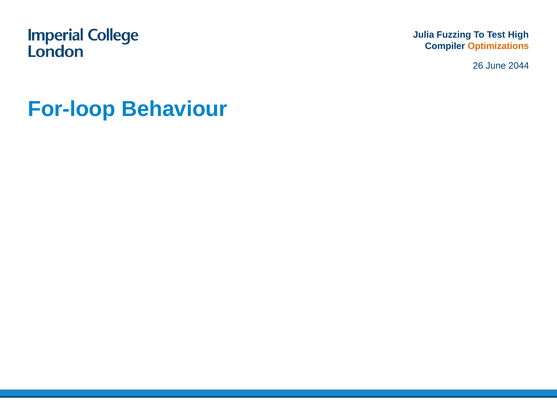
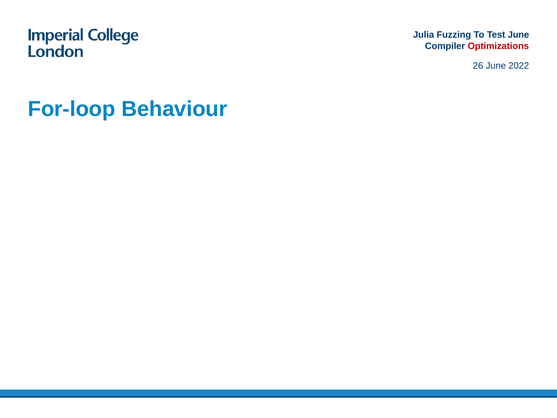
Test High: High -> June (518, 35)
Optimizations colour: orange -> red (498, 46)
2044: 2044 -> 2022 (519, 66)
